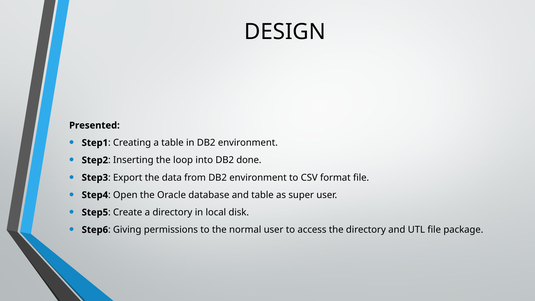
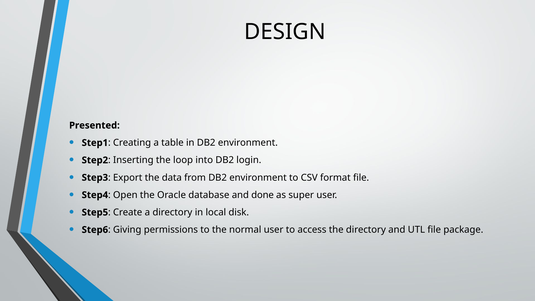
done: done -> login (249, 160)
and table: table -> done (263, 195)
